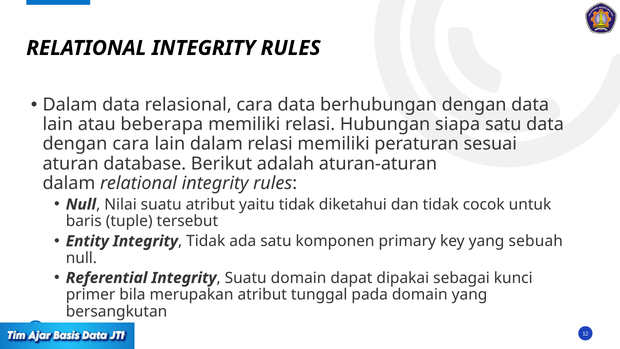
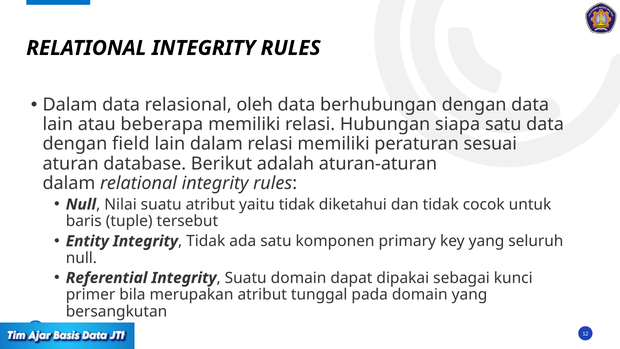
relasional cara: cara -> oleh (255, 105)
dengan cara: cara -> field (131, 144)
sebuah: sebuah -> seluruh (536, 241)
